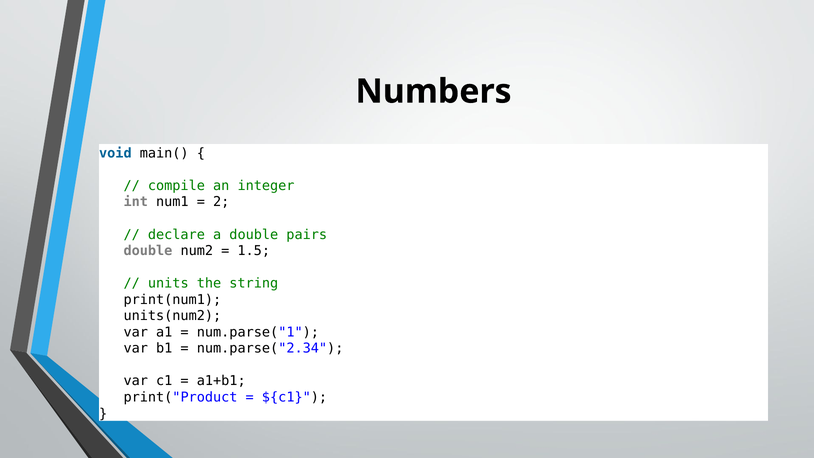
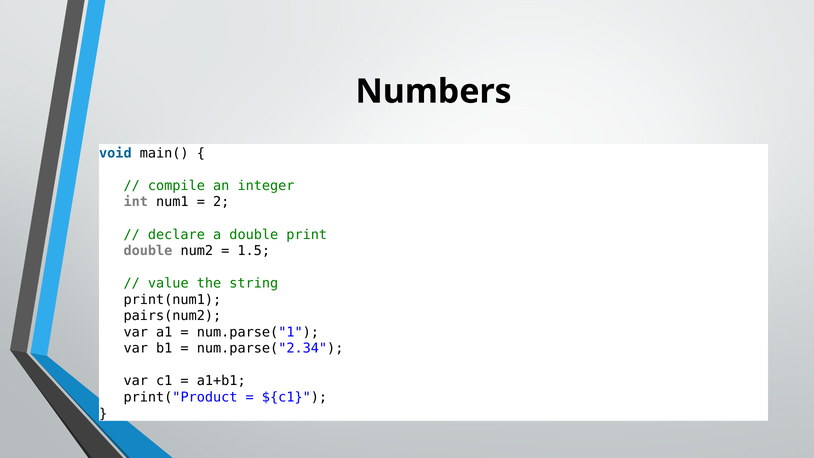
pairs: pairs -> print (307, 234)
units: units -> value (168, 283)
units(num2: units(num2 -> pairs(num2 (172, 316)
